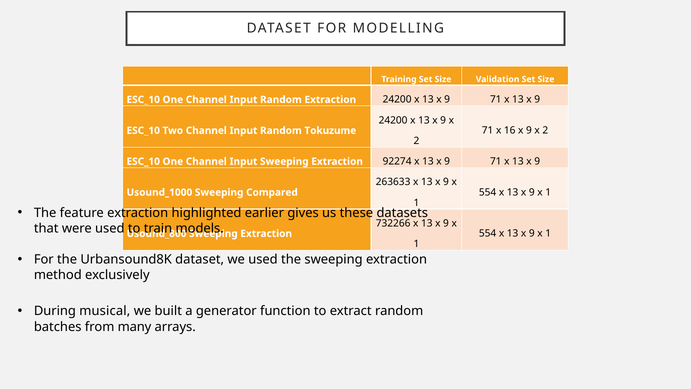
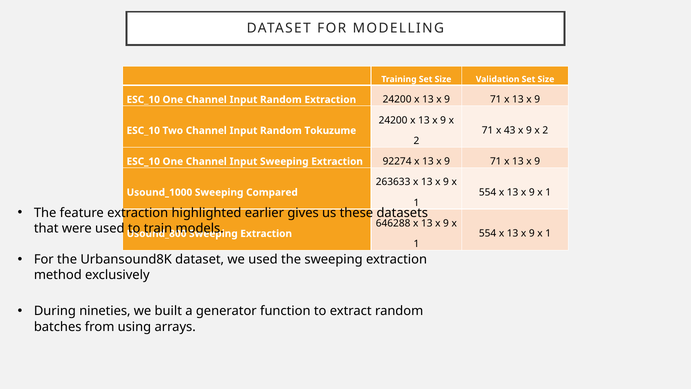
16: 16 -> 43 (510, 130)
732266: 732266 -> 646288 (393, 223)
musical: musical -> nineties (105, 311)
many: many -> using (134, 327)
